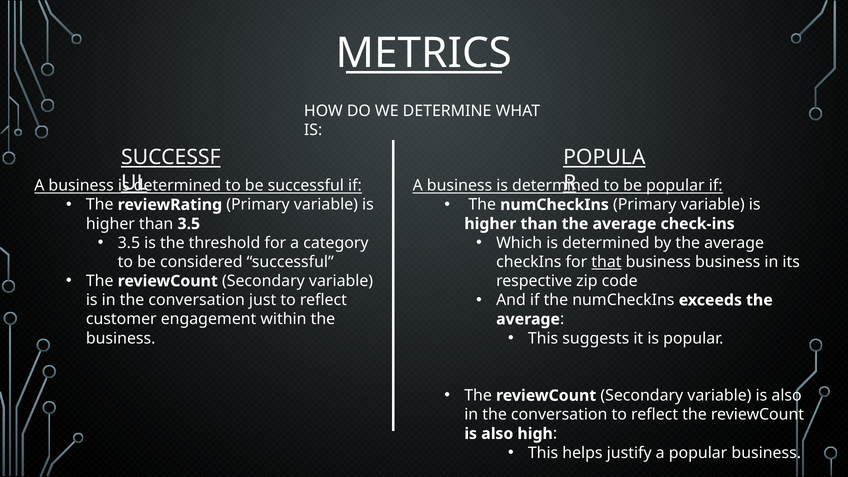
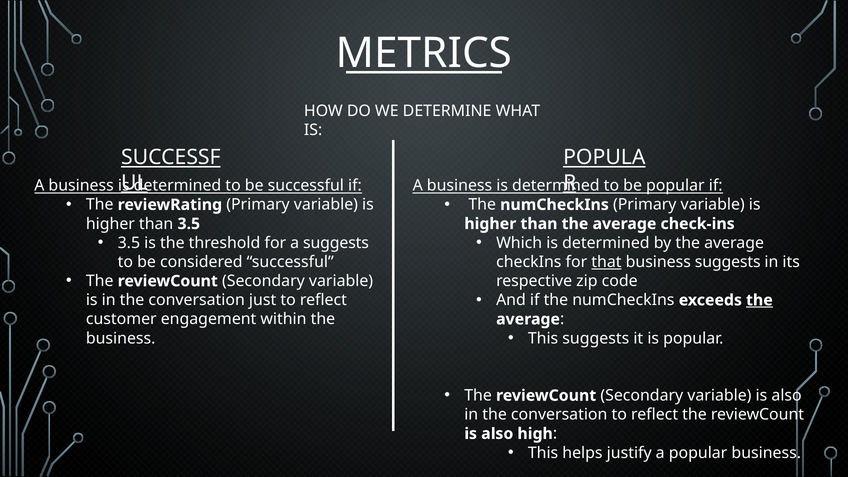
a category: category -> suggests (336, 243)
business business: business -> suggests (728, 262)
the underline: none -> present (759, 300)
